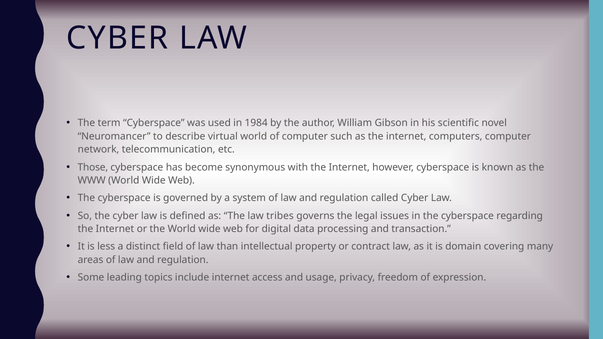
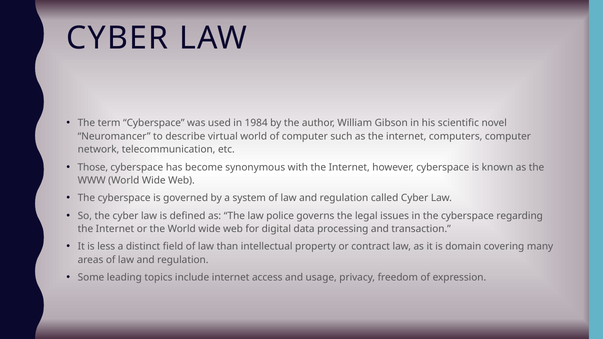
tribes: tribes -> police (280, 216)
